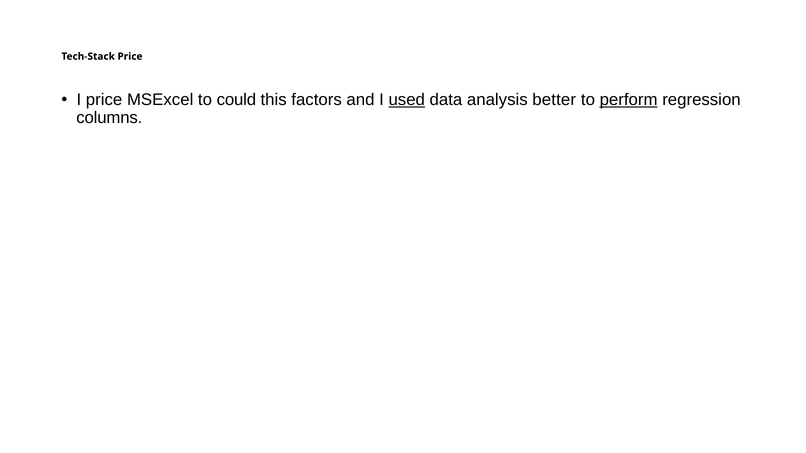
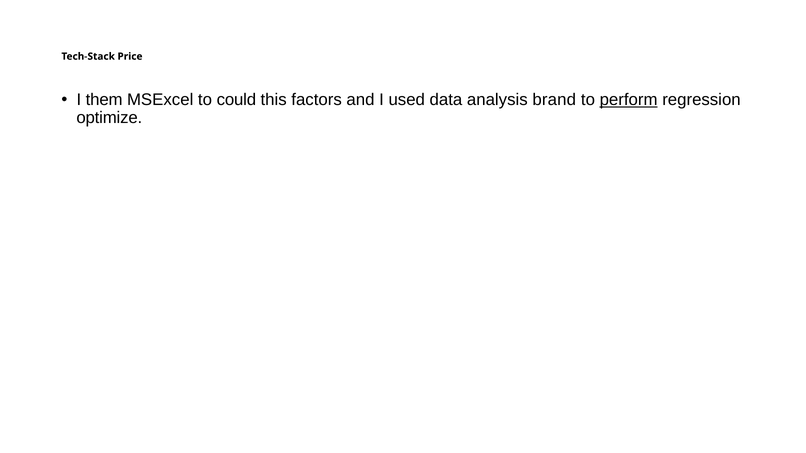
I price: price -> them (104, 100)
used underline: present -> none (407, 100)
better: better -> brand (554, 100)
columns: columns -> optimize (109, 118)
